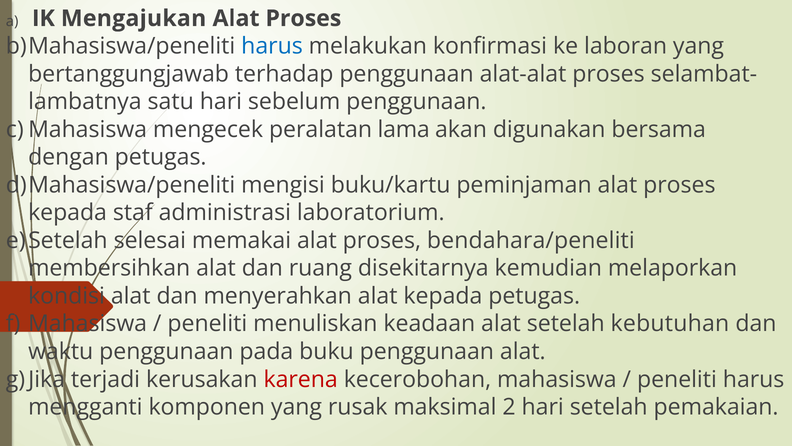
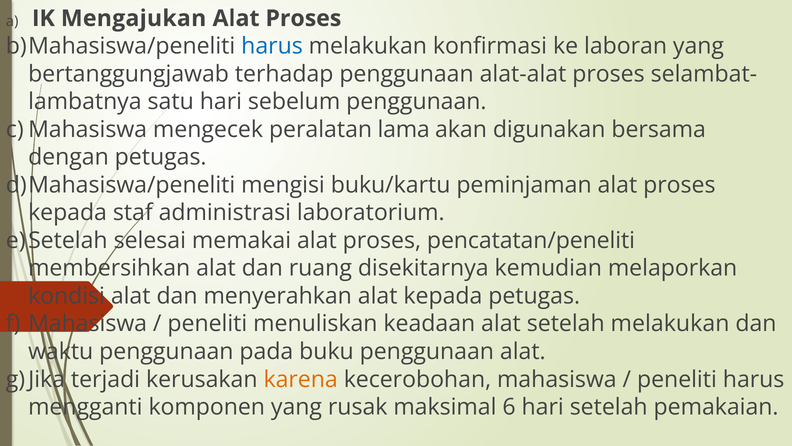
bendahara/peneliti: bendahara/peneliti -> pencatatan/peneliti (531, 240)
setelah kebutuhan: kebutuhan -> melakukan (670, 323)
karena colour: red -> orange (301, 379)
2: 2 -> 6 (509, 407)
